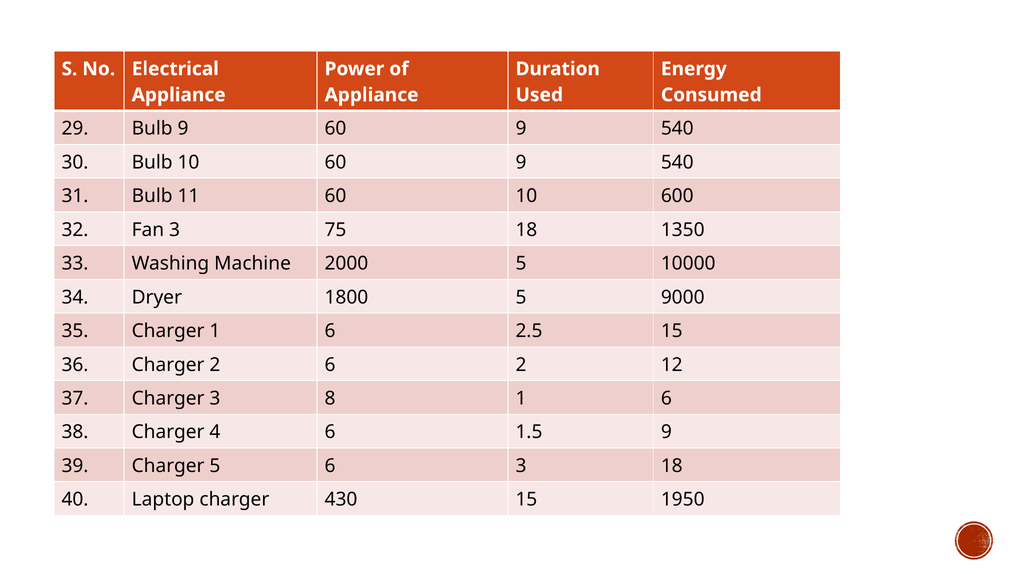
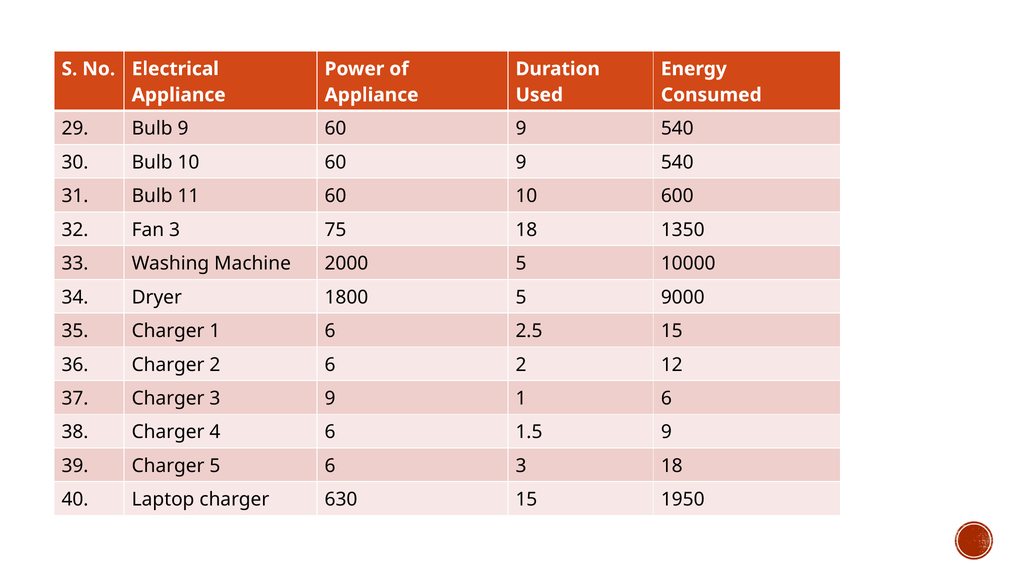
3 8: 8 -> 9 (330, 399)
430: 430 -> 630 (341, 500)
